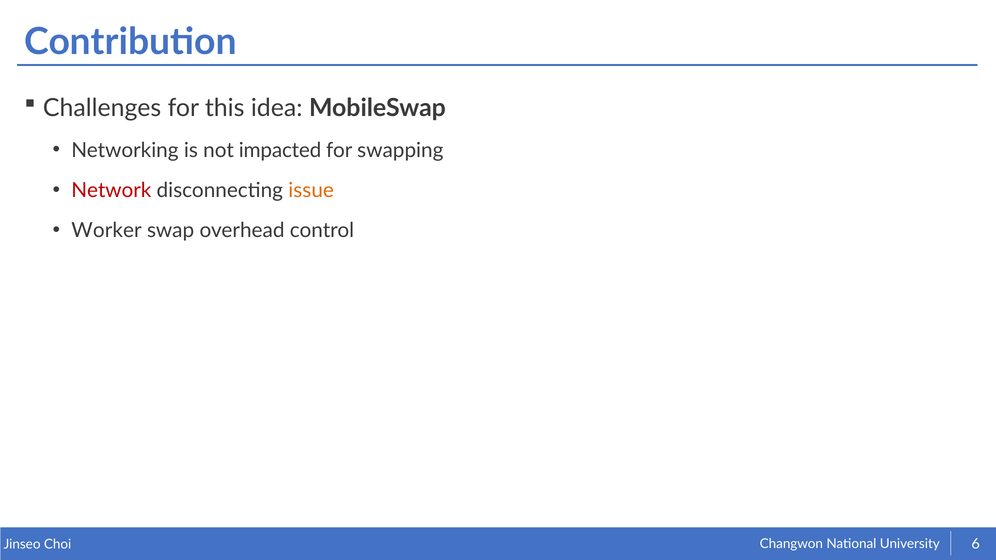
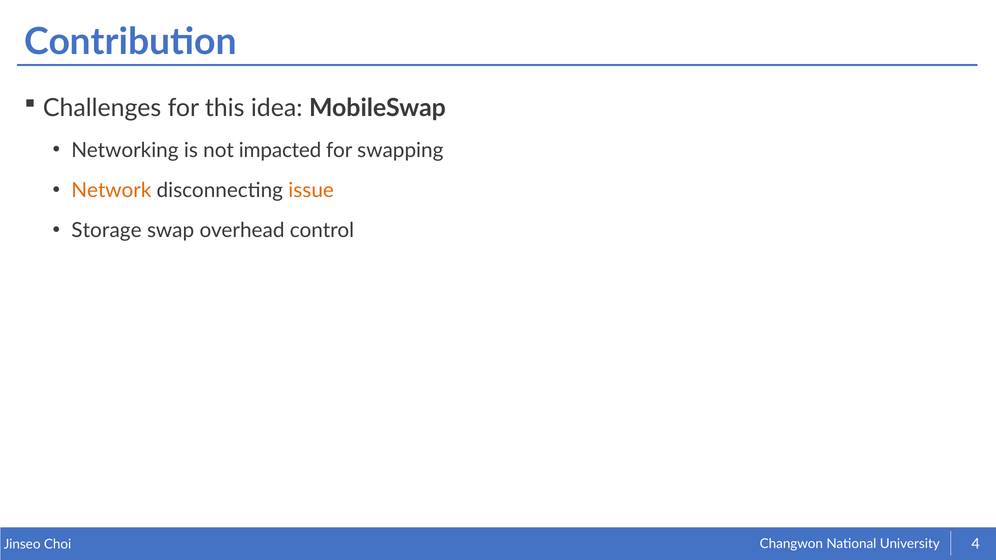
Network colour: red -> orange (111, 190)
Worker: Worker -> Storage (107, 231)
6: 6 -> 4 (976, 544)
